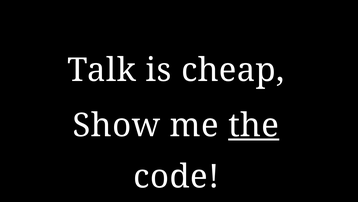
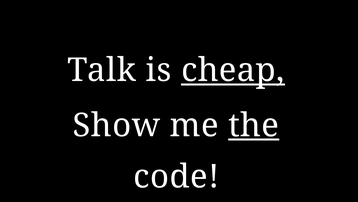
cheap underline: none -> present (233, 70)
